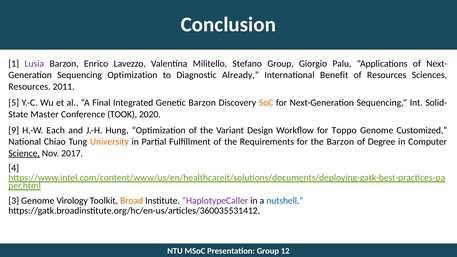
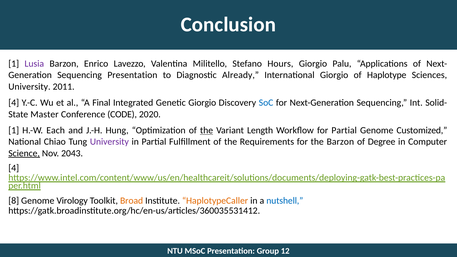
Stefano Group: Group -> Hours (280, 64)
Sequencing Optimization: Optimization -> Presentation (132, 75)
International Benefit: Benefit -> Giorgio (334, 75)
of Resources: Resources -> Haplotype (387, 75)
Resources: Resources -> University (29, 87)
5: 5 -> 4 (14, 103)
Genetic Barzon: Barzon -> Giorgio (202, 103)
SoC colour: orange -> blue (266, 103)
TOOK: TOOK -> CODE (122, 114)
9: 9 -> 1 (14, 130)
the underline: none -> present (207, 130)
Design: Design -> Length (260, 130)
for Toppo: Toppo -> Partial (344, 130)
University colour: orange -> purple (109, 142)
2017: 2017 -> 2043 (72, 153)
3: 3 -> 8 (14, 201)
HaplotypeCaller colour: purple -> orange (215, 201)
